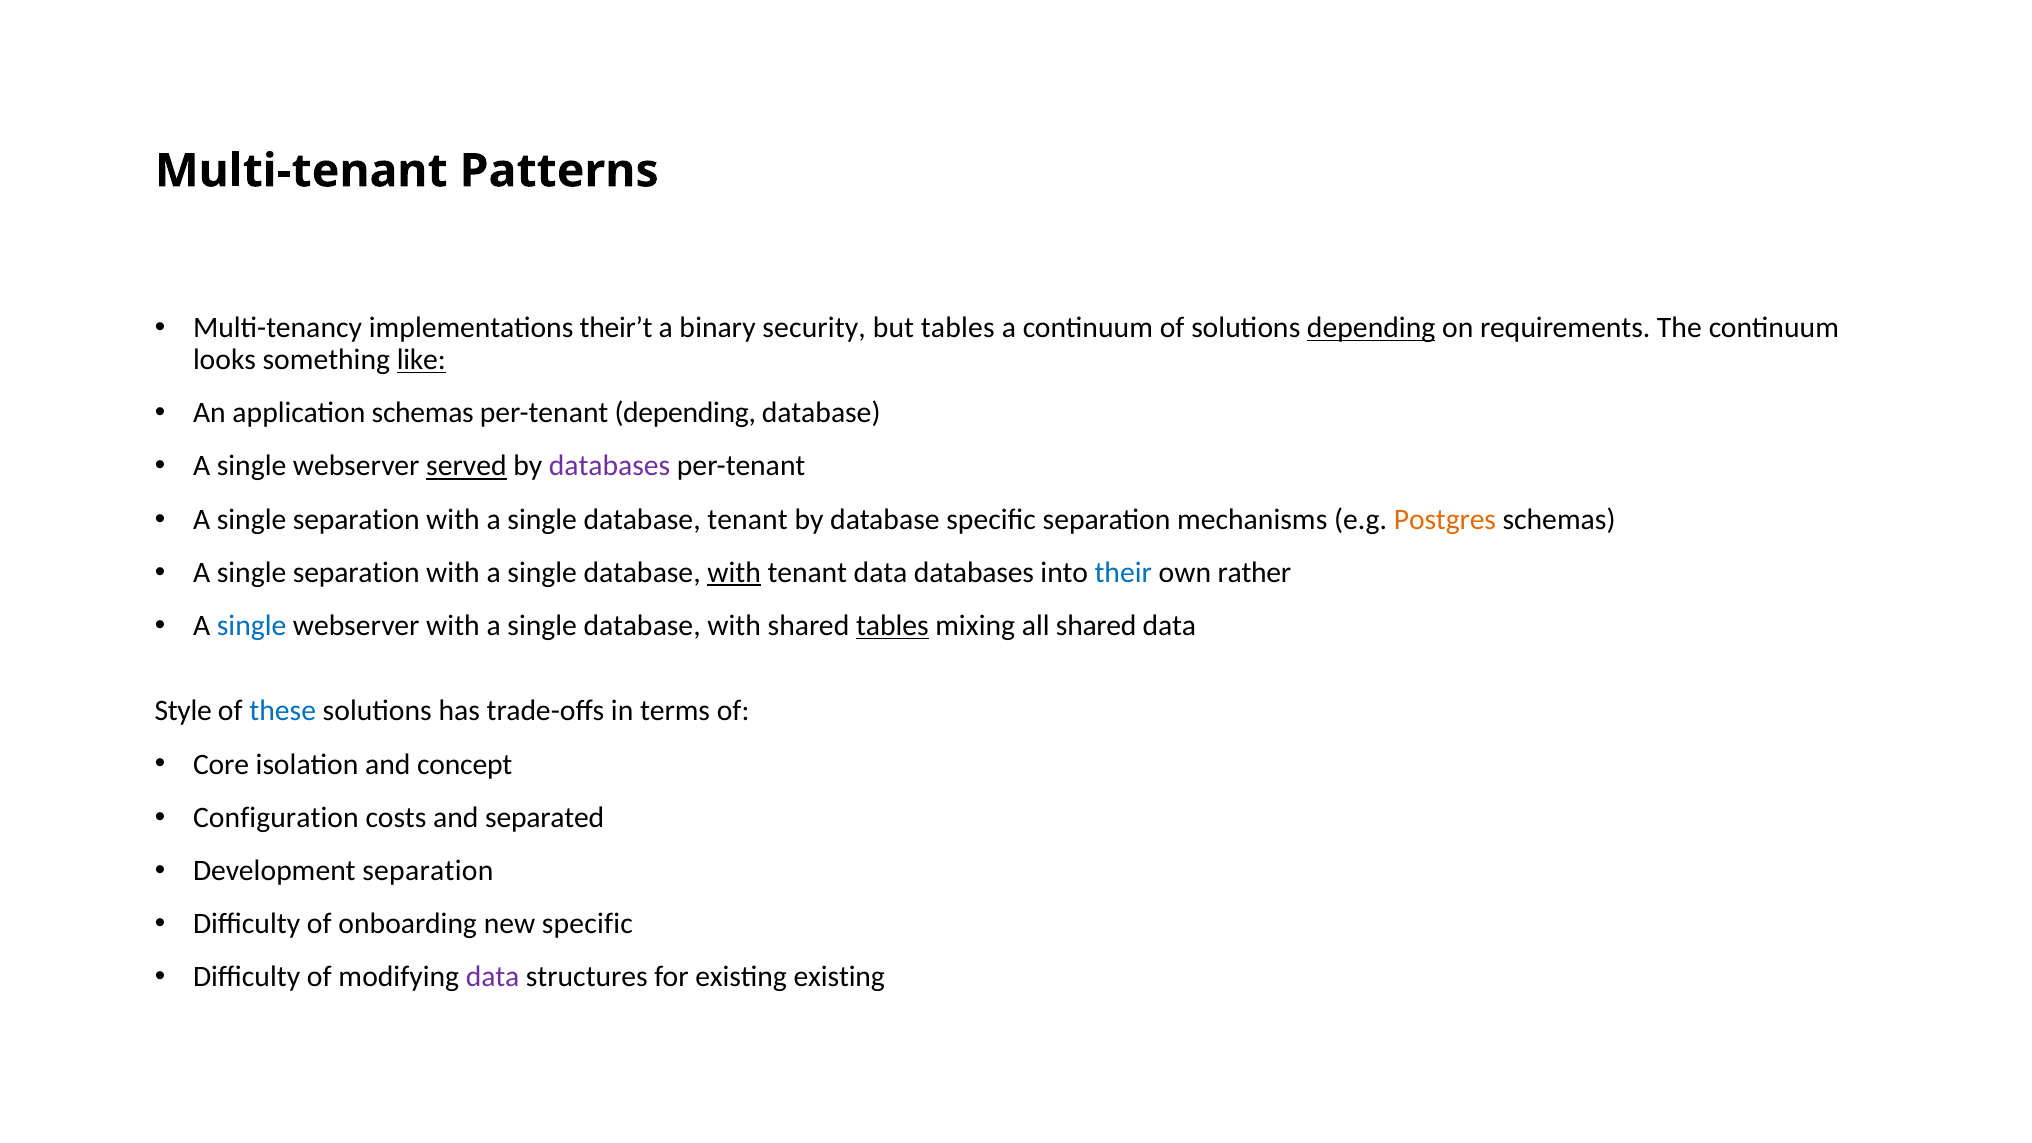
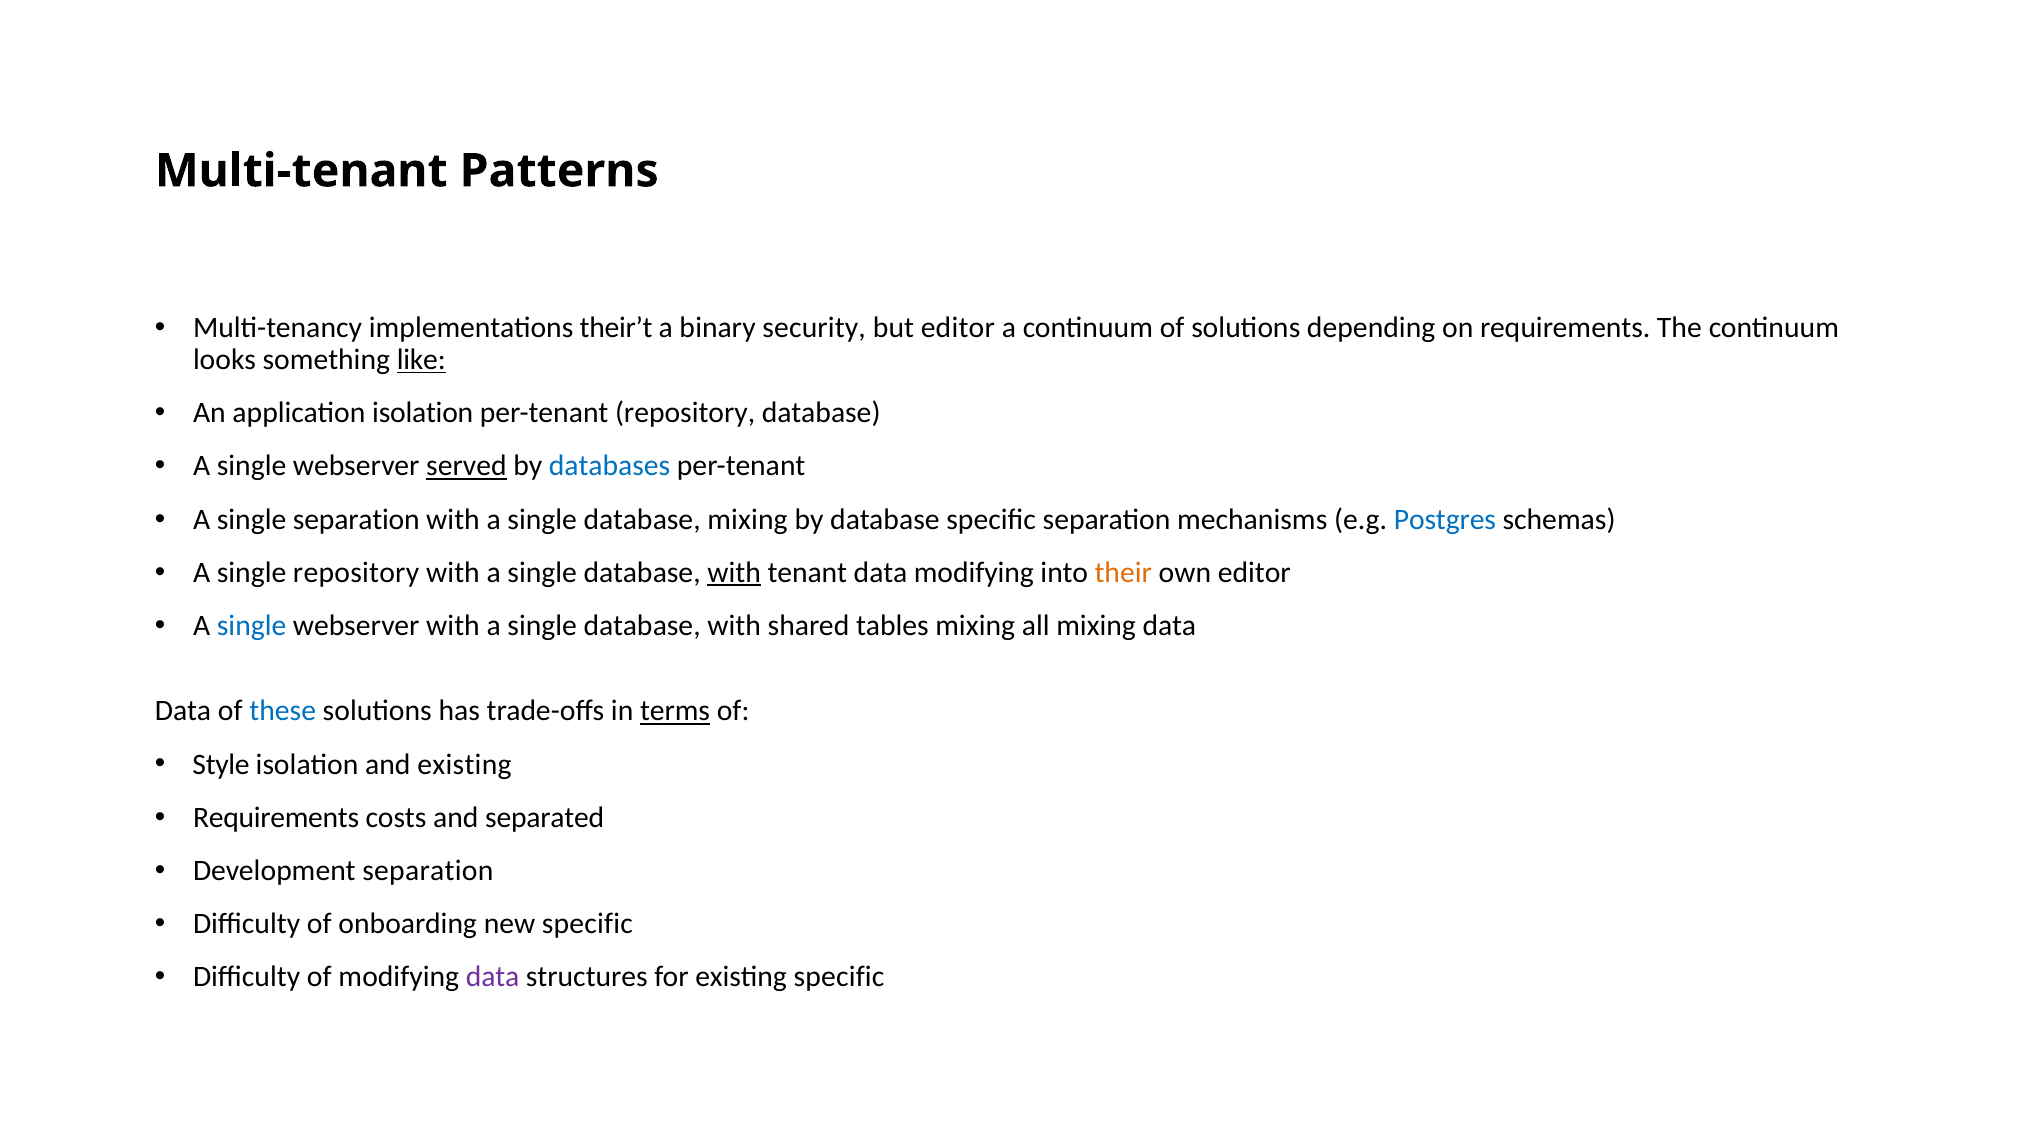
but tables: tables -> editor (958, 328)
depending underline: present -> none (1371, 328)
application schemas: schemas -> isolation (423, 413)
per-tenant depending: depending -> repository (685, 413)
databases colour: purple -> blue (610, 466)
database tenant: tenant -> mixing (747, 519)
Postgres colour: orange -> blue (1445, 519)
separation: separation -> repository (356, 573)
data databases: databases -> modifying (974, 573)
their colour: blue -> orange (1123, 573)
own rather: rather -> editor (1254, 573)
tables underline: present -> none (892, 626)
all shared: shared -> mixing (1096, 626)
Style: Style -> Data (183, 711)
terms underline: none -> present (675, 711)
Core: Core -> Style (221, 764)
and concept: concept -> existing (465, 764)
Configuration: Configuration -> Requirements (276, 817)
existing existing: existing -> specific (839, 977)
